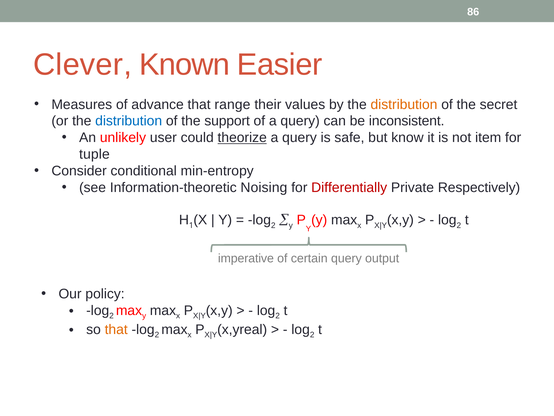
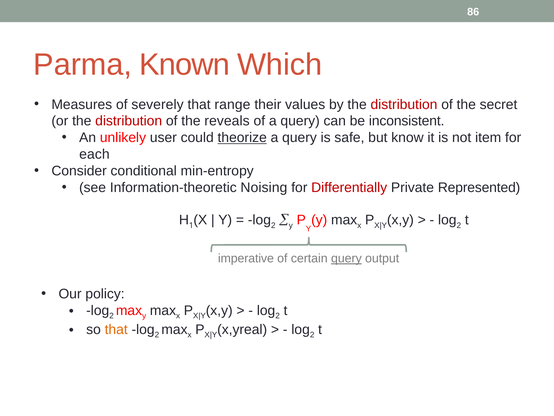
Clever: Clever -> Parma (83, 64)
Easier: Easier -> Which (280, 64)
advance: advance -> severely (158, 104)
distribution colour: orange -> red (404, 104)
distribution colour: blue -> red (129, 121)
support: support -> reveals (227, 121)
tuple: tuple -> each (94, 154)
Respectively: Respectively -> Represented (479, 187)
query underline: none -> present (346, 258)
